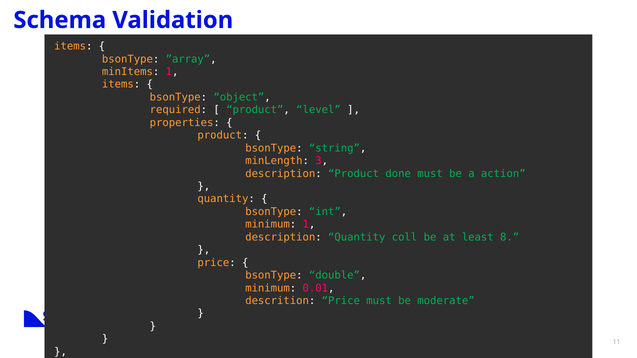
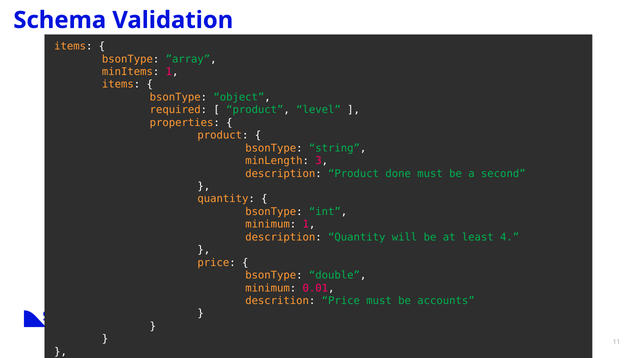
action: action -> second (503, 174)
coll: coll -> will (405, 237)
8: 8 -> 4 (510, 237)
moderate: moderate -> accounts (446, 301)
